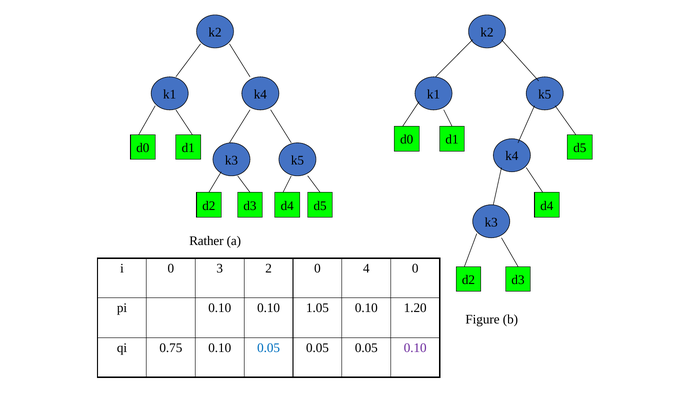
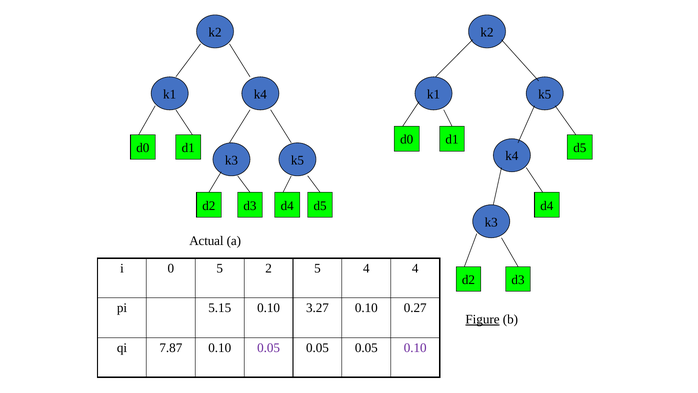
Rather: Rather -> Actual (206, 241)
0 3: 3 -> 5 (220, 268)
2 0: 0 -> 5 (317, 268)
4 0: 0 -> 4 (415, 268)
pi 0.10: 0.10 -> 5.15 (220, 308)
1.05: 1.05 -> 3.27 (317, 308)
1.20: 1.20 -> 0.27 (415, 308)
Figure underline: none -> present (483, 319)
0.75: 0.75 -> 7.87 (171, 347)
0.05 colour: blue -> purple (269, 347)
